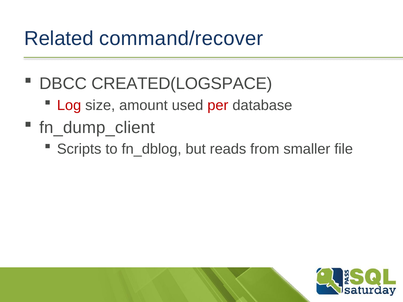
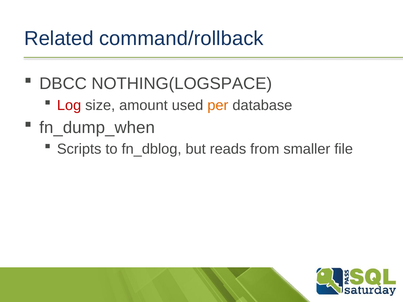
command/recover: command/recover -> command/rollback (181, 39)
CREATED(LOGSPACE: CREATED(LOGSPACE -> NOTHING(LOGSPACE (182, 84)
per colour: red -> orange (218, 105)
fn_dump_client: fn_dump_client -> fn_dump_when (97, 128)
